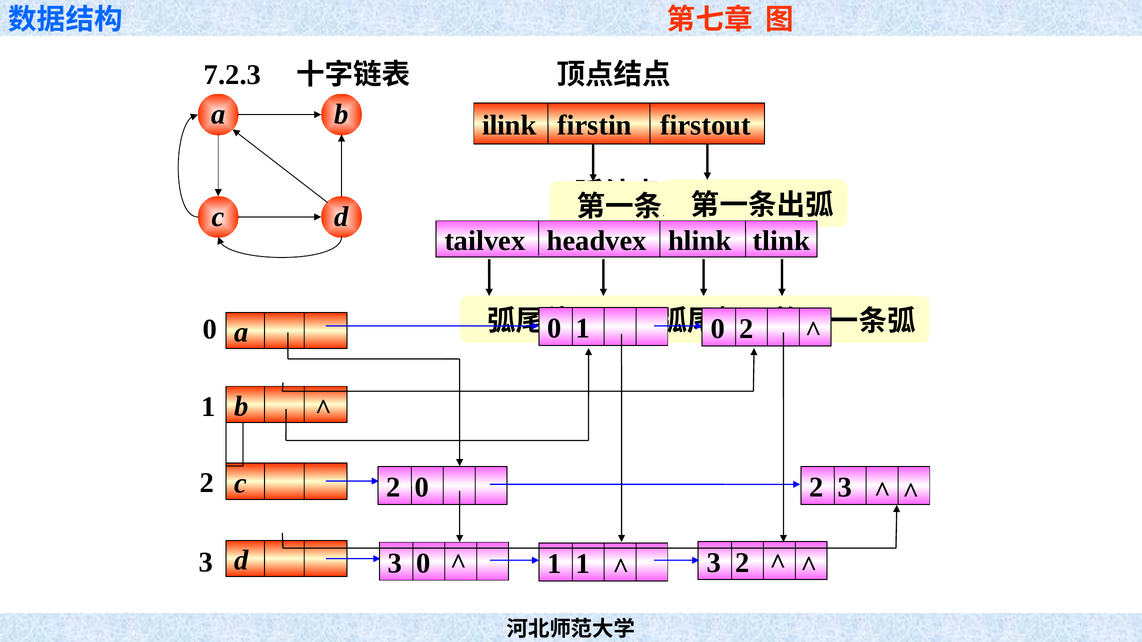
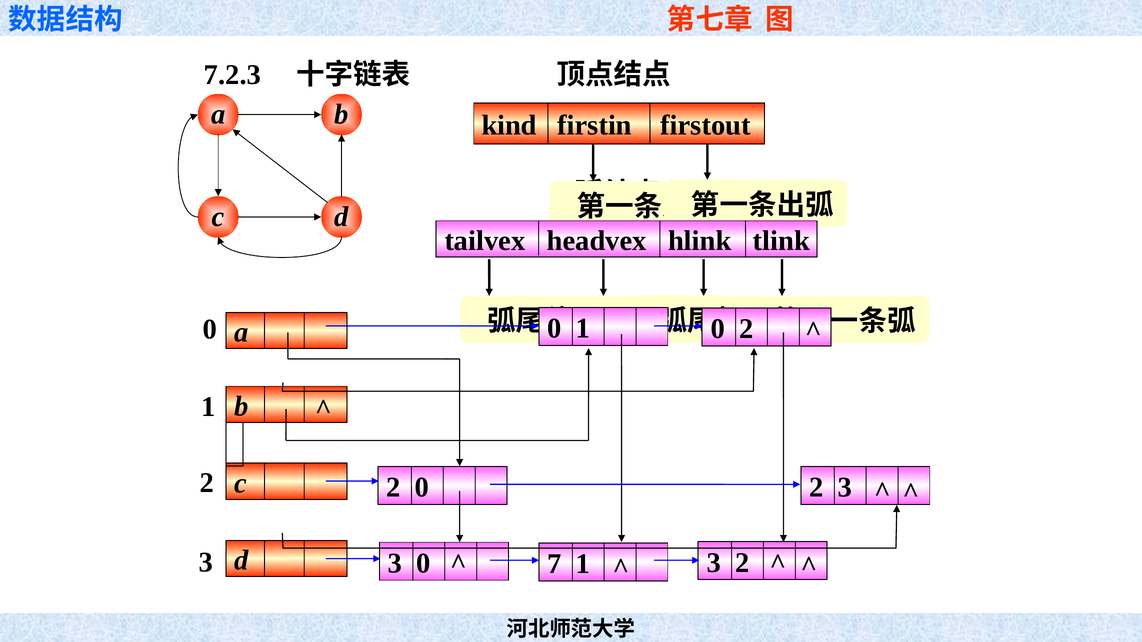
ilink: ilink -> kind (509, 126)
1: 1 -> 7 (554, 564)
